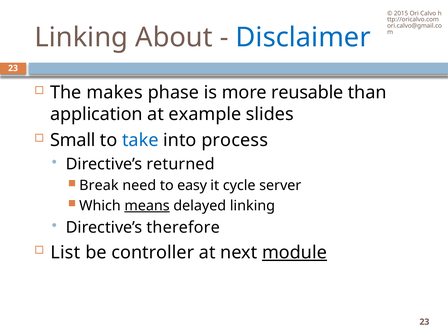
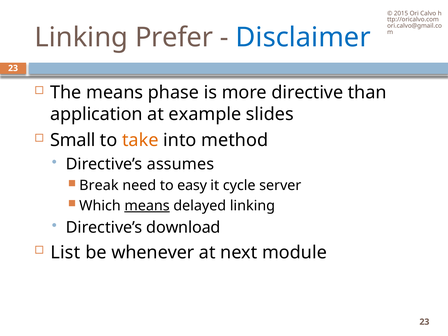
About: About -> Prefer (174, 37)
The makes: makes -> means (115, 93)
reusable: reusable -> directive (307, 93)
take colour: blue -> orange (140, 140)
process: process -> method (235, 140)
returned: returned -> assumes (181, 164)
therefore: therefore -> download (183, 228)
controller: controller -> whenever (153, 253)
module underline: present -> none (294, 253)
